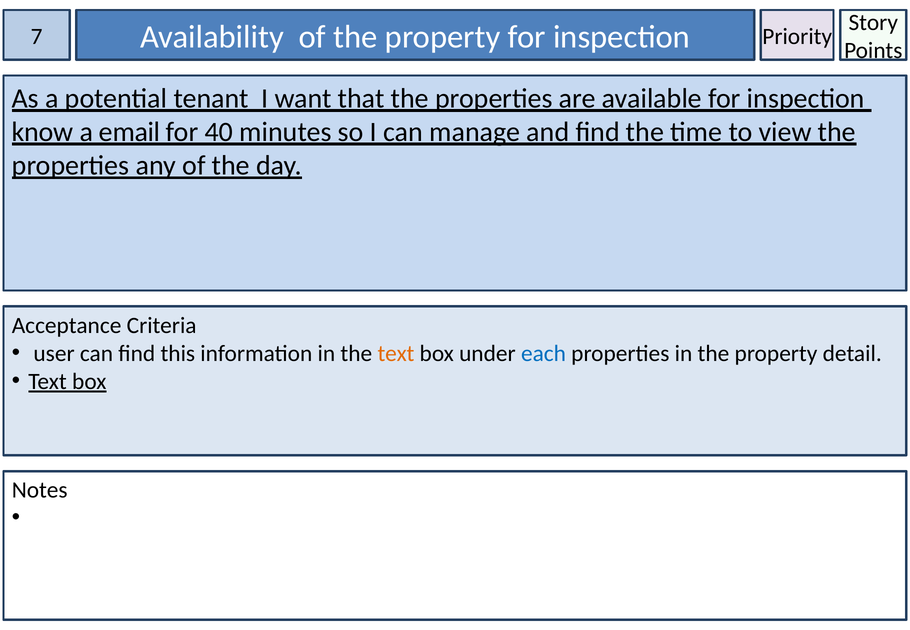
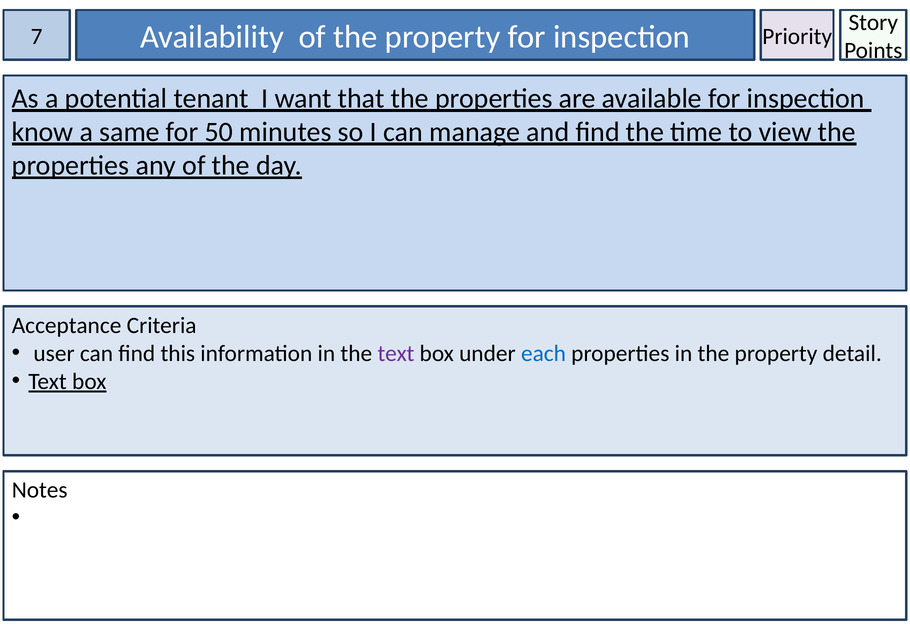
email: email -> same (130, 132)
40: 40 -> 50 (219, 132)
text colour: orange -> purple (396, 353)
